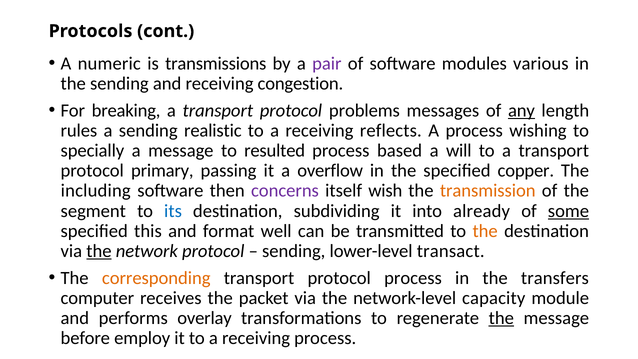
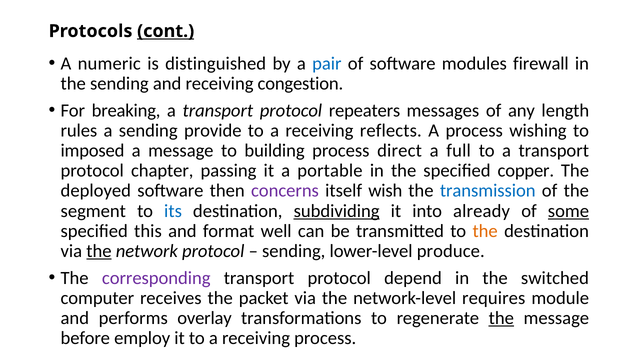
cont underline: none -> present (166, 31)
transmissions: transmissions -> distinguished (216, 63)
pair colour: purple -> blue (327, 63)
various: various -> firewall (541, 63)
problems: problems -> repeaters (364, 110)
any underline: present -> none (522, 110)
realistic: realistic -> provide (213, 130)
specially: specially -> imposed (92, 151)
resulted: resulted -> building (275, 151)
based: based -> direct (400, 151)
will: will -> full (459, 151)
primary: primary -> chapter (162, 171)
overflow: overflow -> portable (330, 171)
including: including -> deployed (96, 191)
transmission colour: orange -> blue (488, 191)
subdividing underline: none -> present (337, 211)
transact: transact -> produce (451, 251)
corresponding colour: orange -> purple (156, 278)
protocol process: process -> depend (413, 278)
transfers: transfers -> switched (555, 278)
capacity: capacity -> requires (494, 298)
